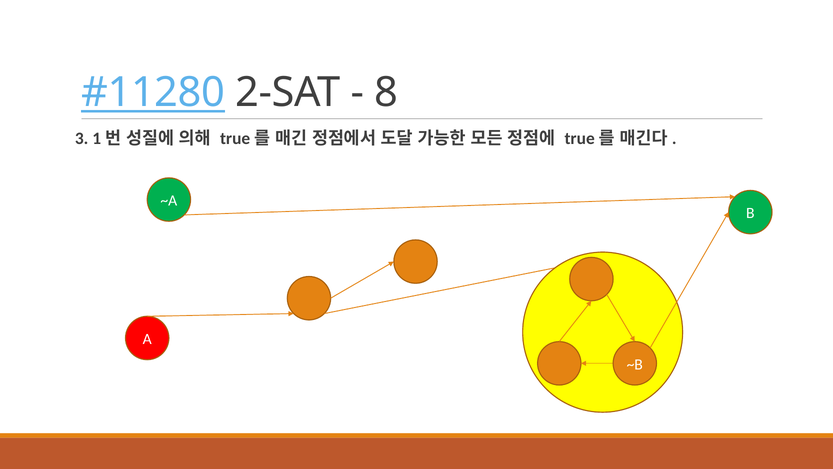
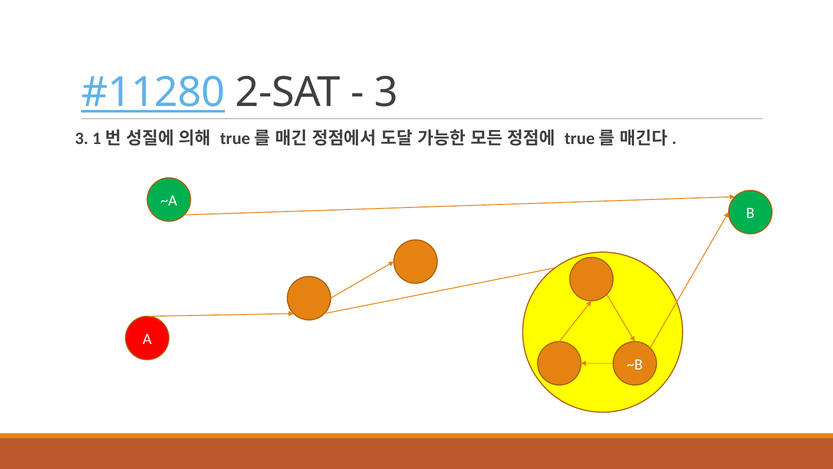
8: 8 -> 3 (386, 92)
